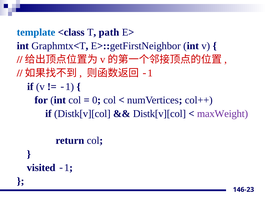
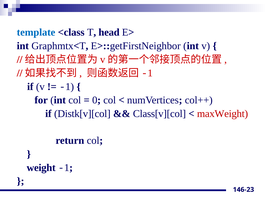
path: path -> head (109, 32)
Distk[v][col: Distk[v][col -> Class[v][col (159, 114)
maxWeight colour: purple -> red (223, 114)
visited: visited -> weight (41, 168)
